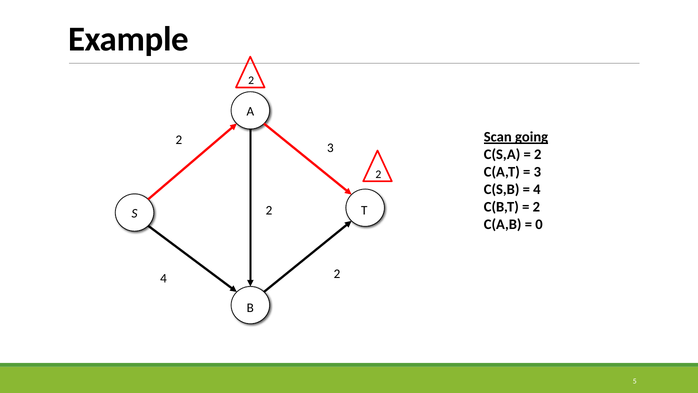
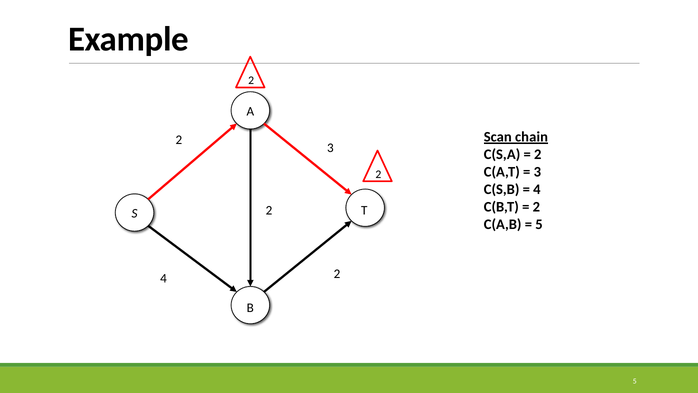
going: going -> chain (532, 137)
0: 0 -> 5 (539, 224)
